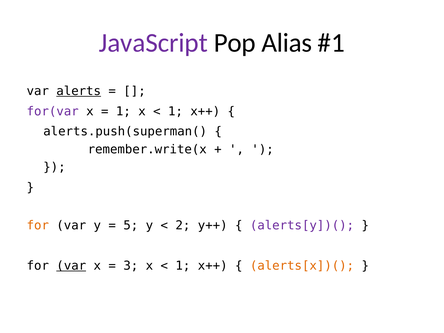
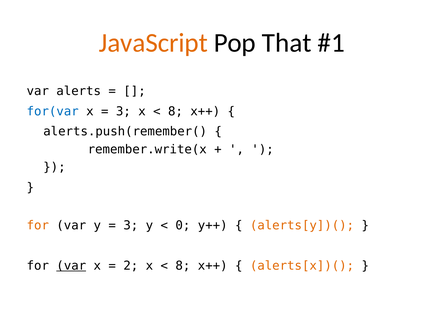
JavaScript colour: purple -> orange (153, 43)
Alias: Alias -> That (287, 43)
alerts underline: present -> none (79, 91)
for(var colour: purple -> blue (53, 111)
1: 1 -> 3 (123, 111)
1: 1 -> 8 (175, 111)
alerts.push(superman(: alerts.push(superman( -> alerts.push(remember( (125, 132)
5: 5 -> 3 (131, 225)
2: 2 -> 0 (183, 225)
alerts[y])( colour: purple -> orange (302, 225)
3: 3 -> 2 (131, 266)
1: 1 -> 8 (183, 266)
